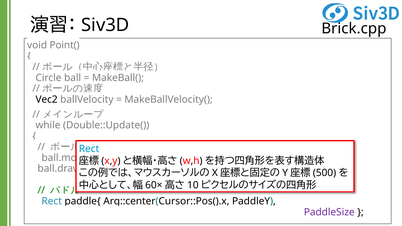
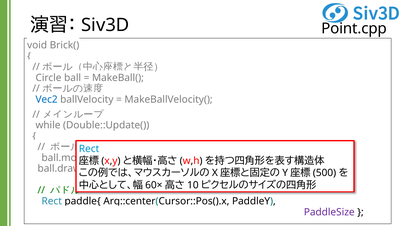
Brick.cpp: Brick.cpp -> Point.cpp (354, 29)
Point(: Point( -> Brick( (64, 45)
Vec2 colour: black -> blue (47, 99)
